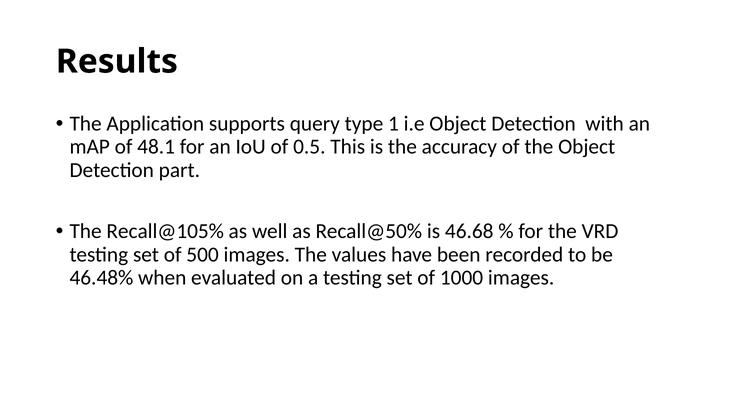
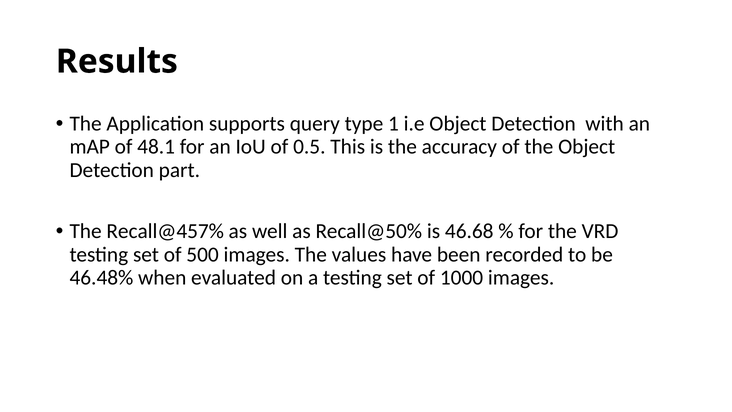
Recall@105%: Recall@105% -> Recall@457% (165, 231)
